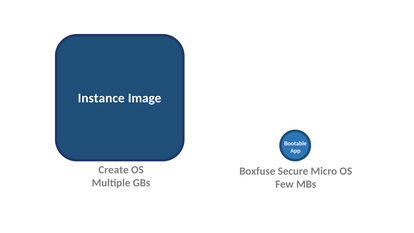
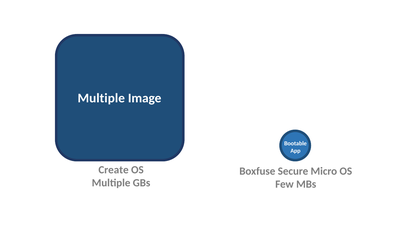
Instance: Instance -> Multiple (101, 98)
